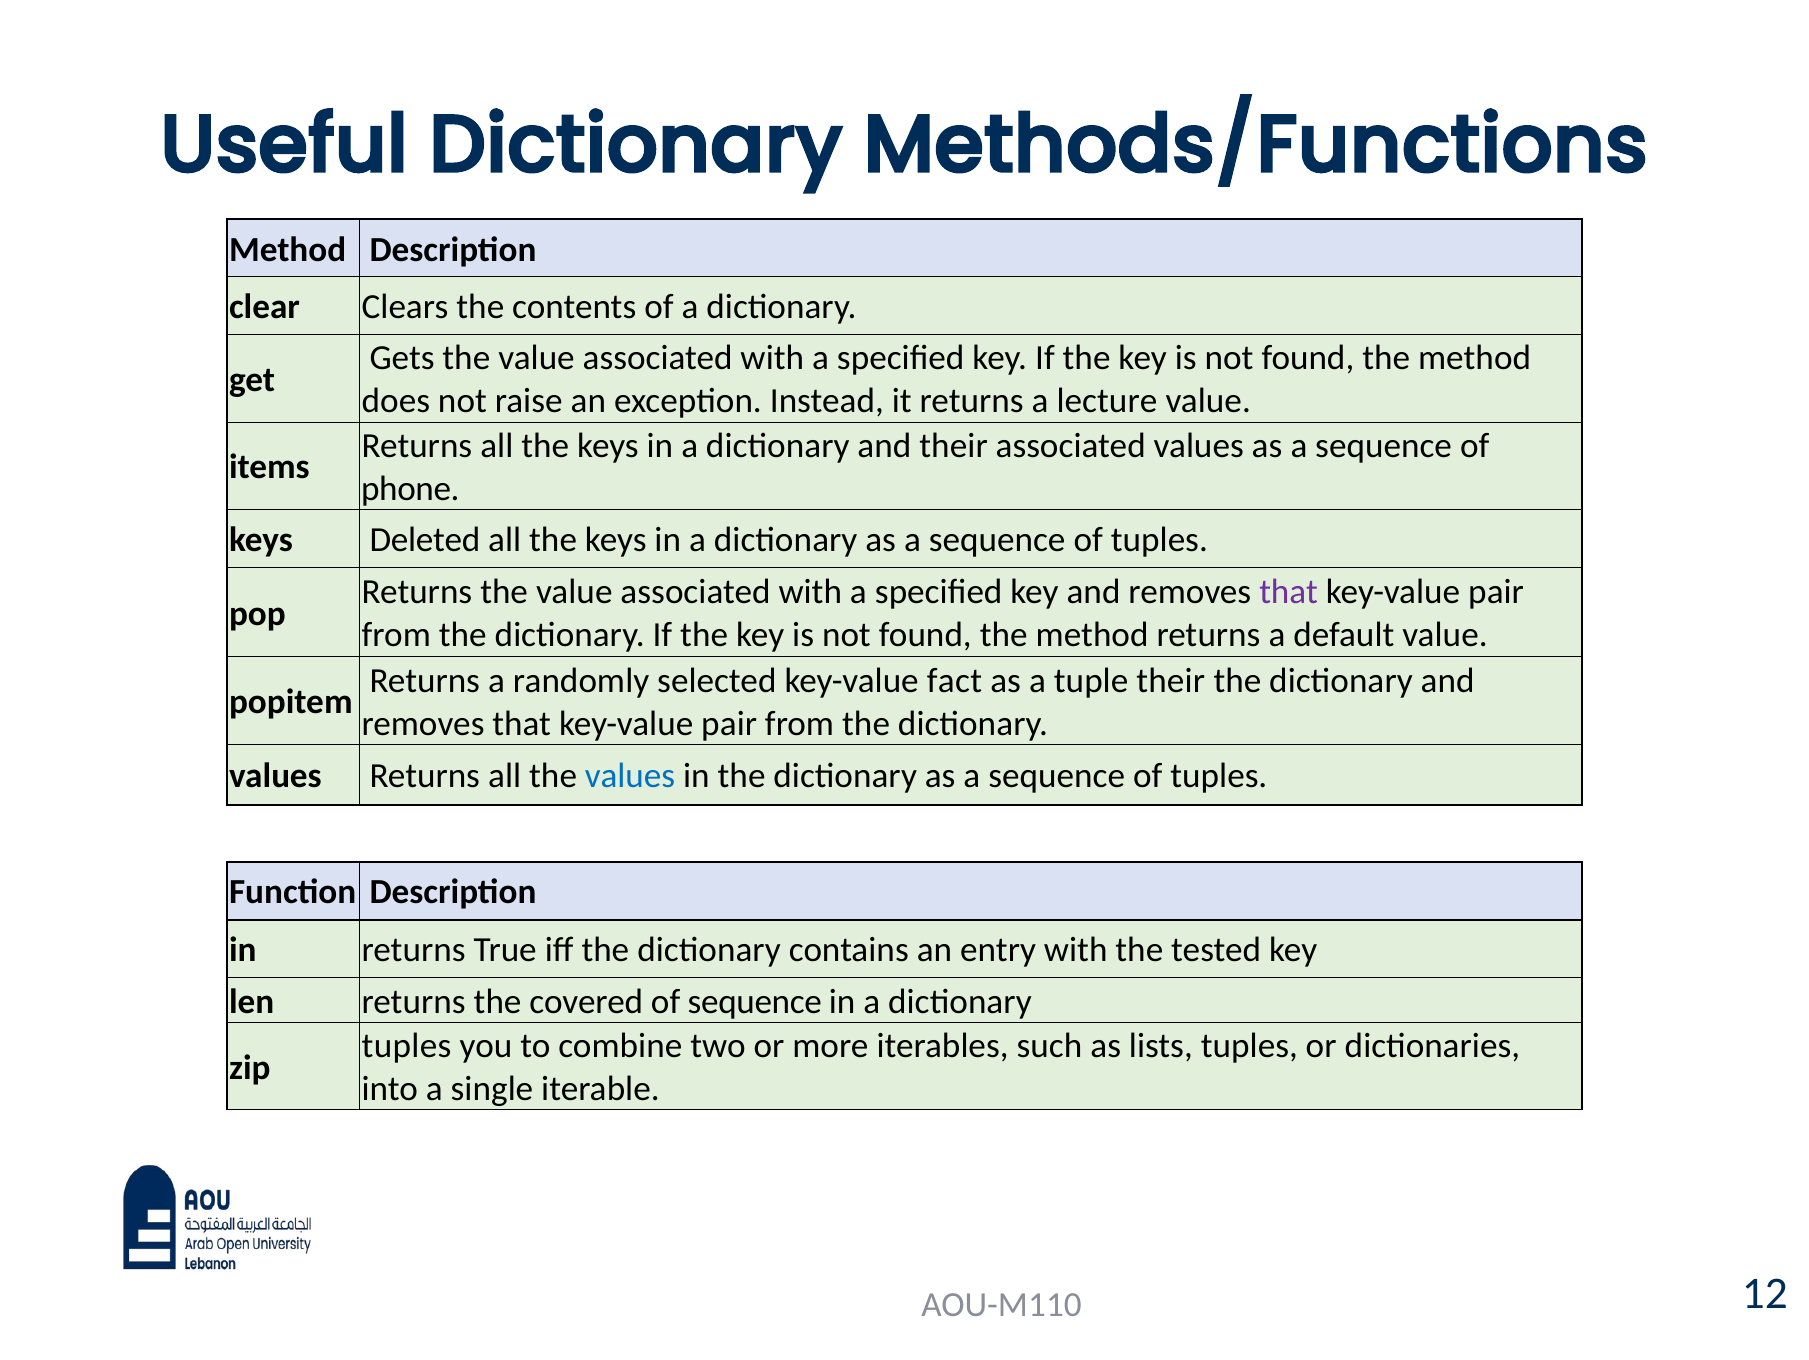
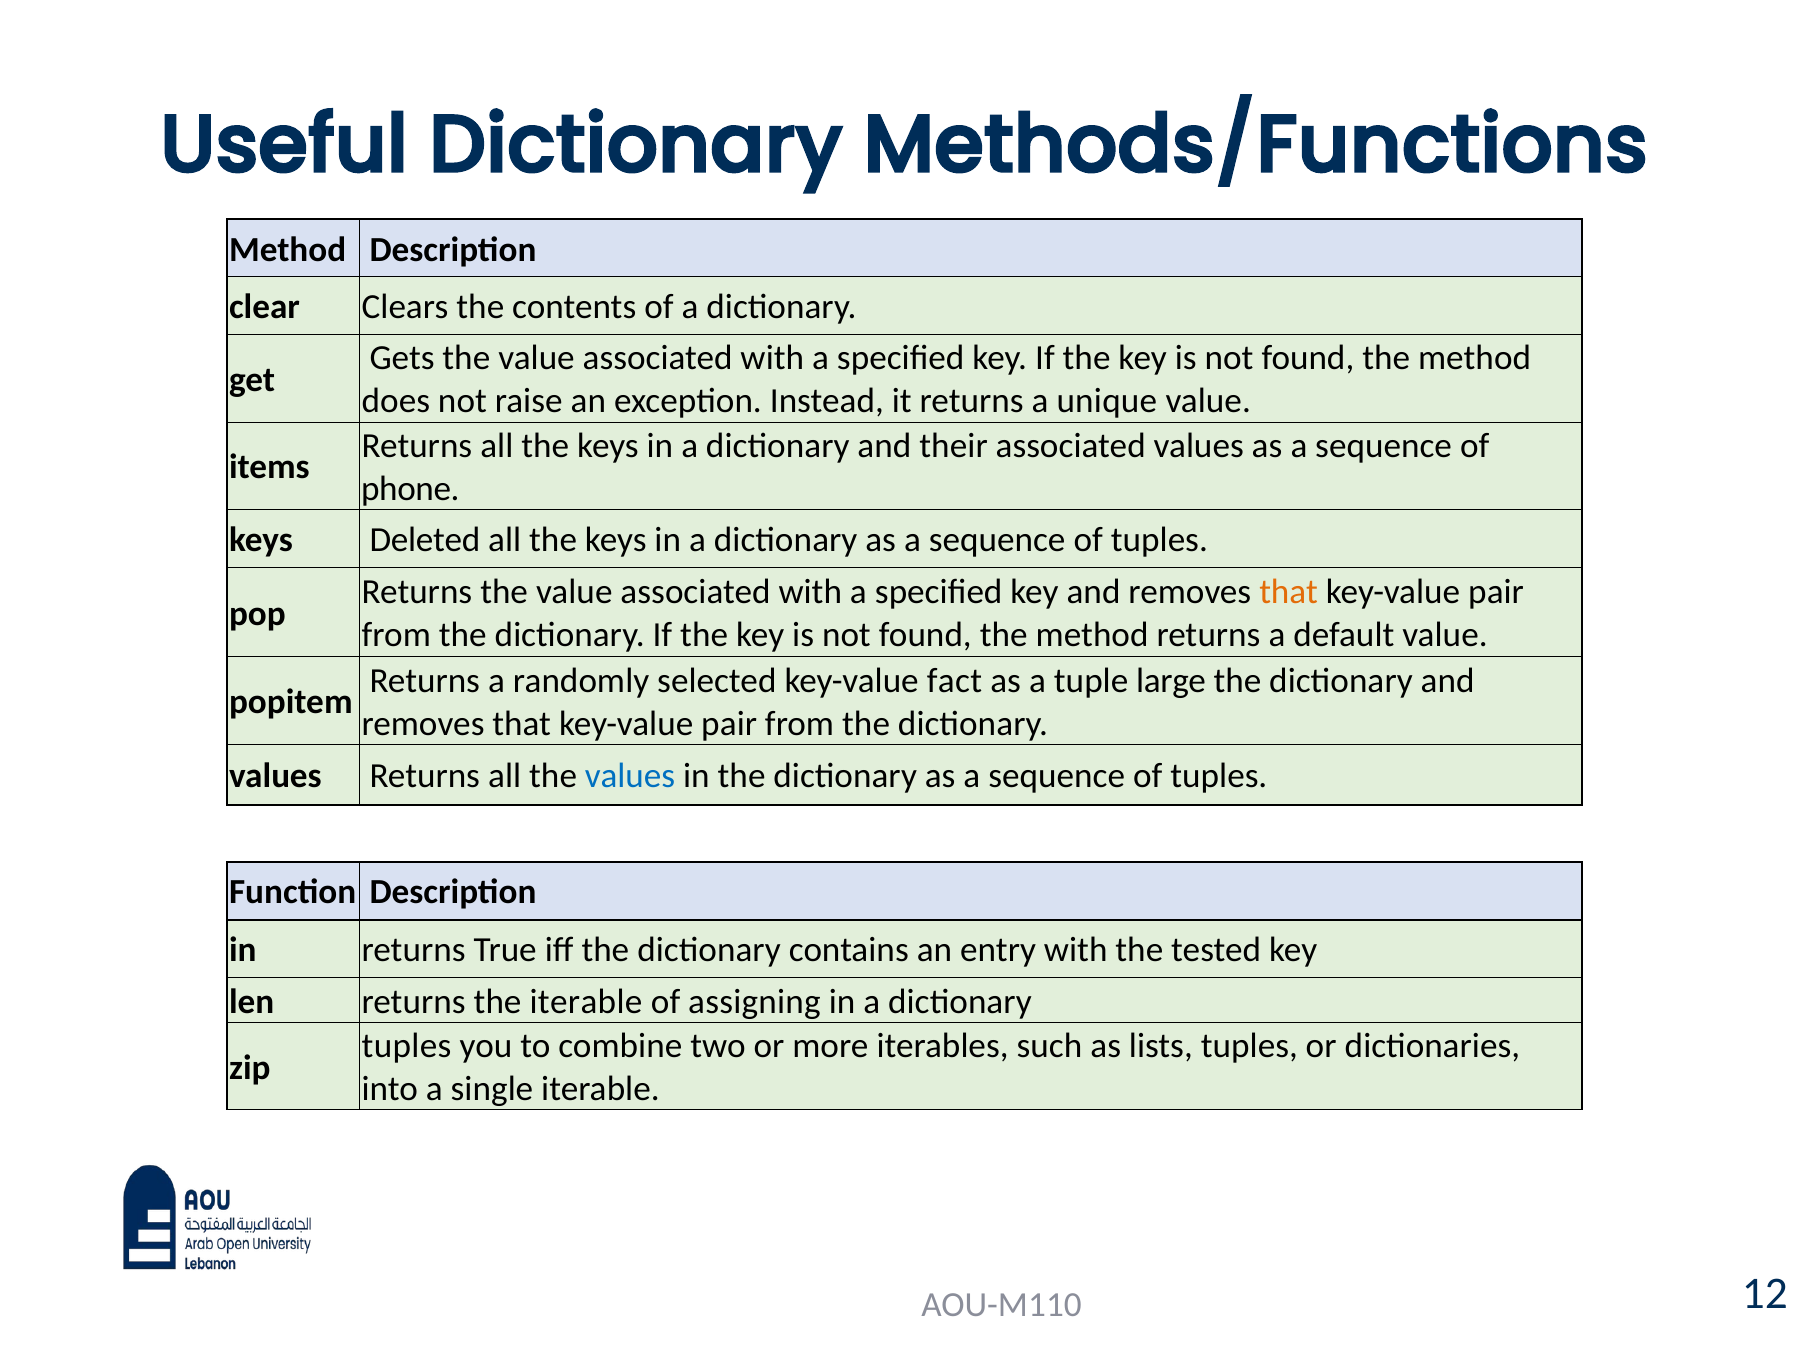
lecture: lecture -> unique (1107, 401)
that colour: purple -> orange (1289, 592)
tuple their: their -> large (1171, 681)
the covered: covered -> iterable (586, 1002)
of sequence: sequence -> assigning (754, 1002)
